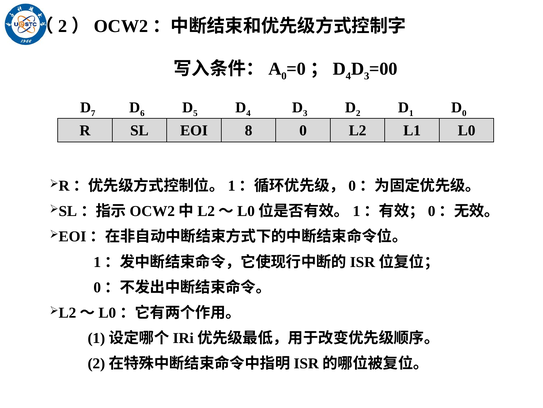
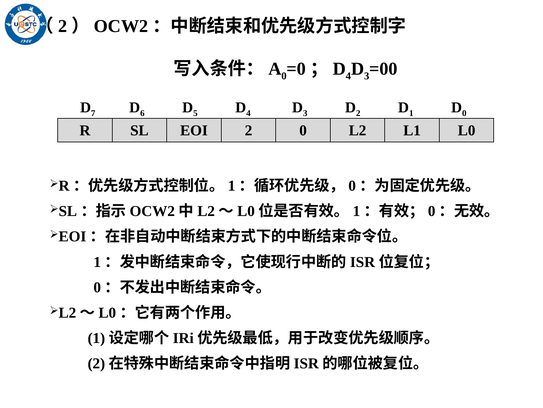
EOI 8: 8 -> 2 (249, 130)
